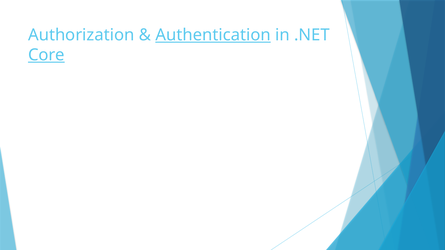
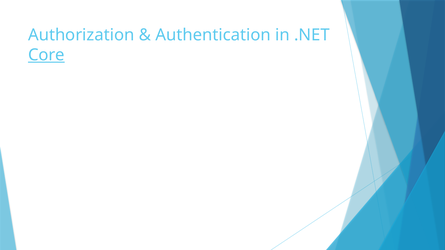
Authentication underline: present -> none (213, 35)
